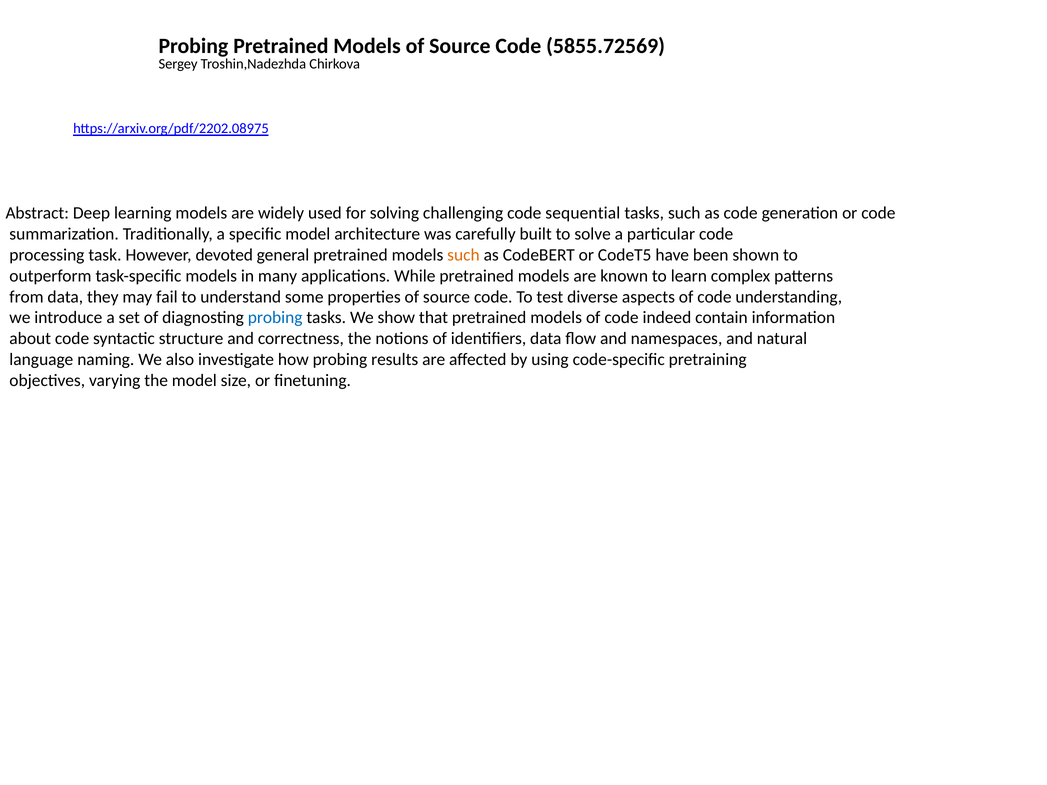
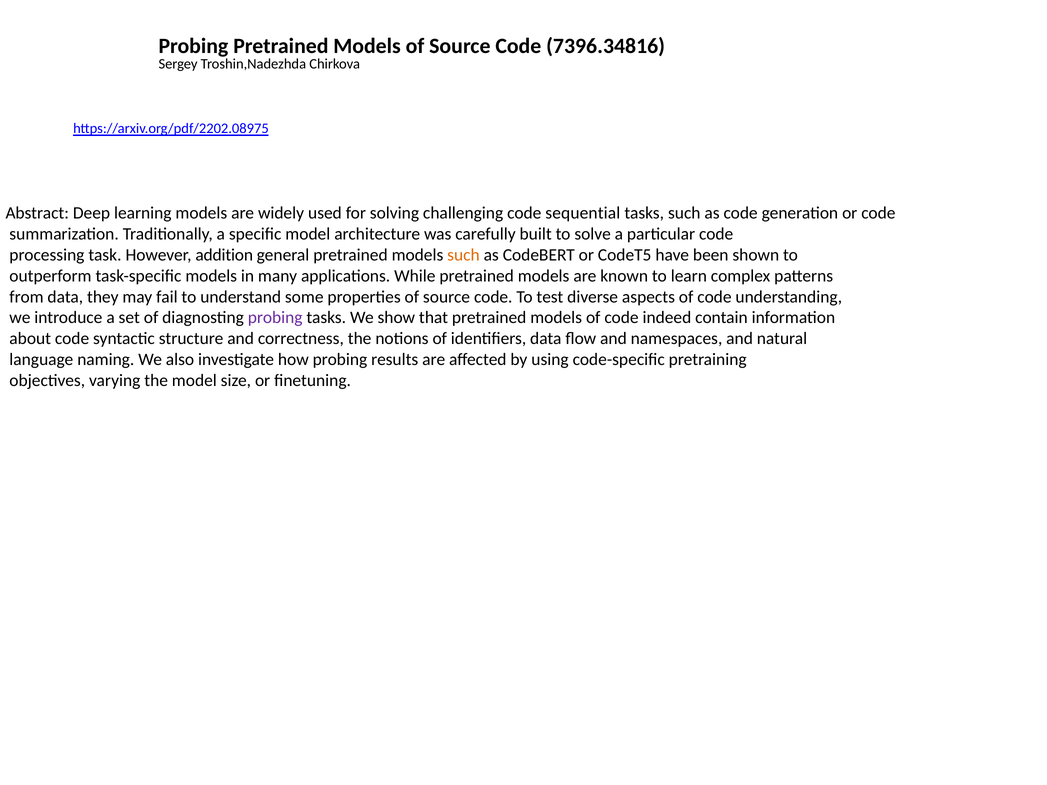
5855.72569: 5855.72569 -> 7396.34816 (606, 46)
devoted: devoted -> addition (224, 255)
probing colour: blue -> purple (275, 318)
